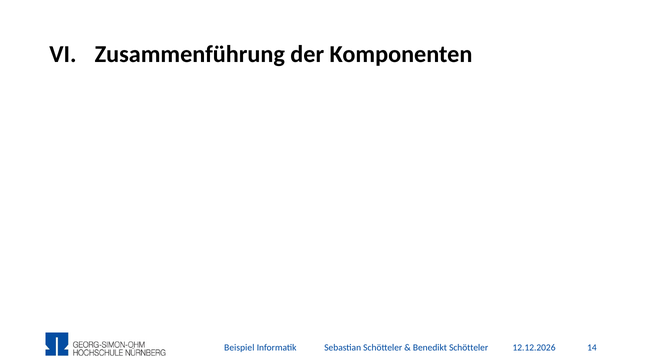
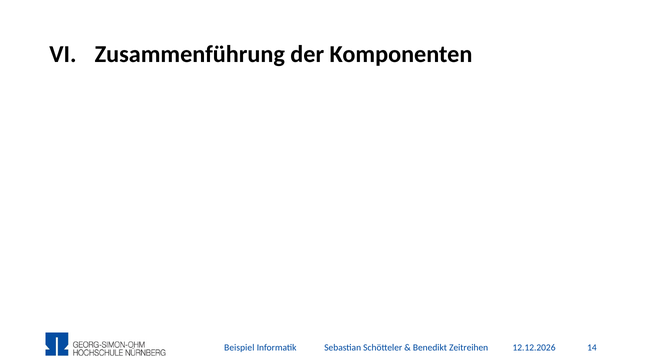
Benedikt Schötteler: Schötteler -> Zeitreihen (469, 347)
